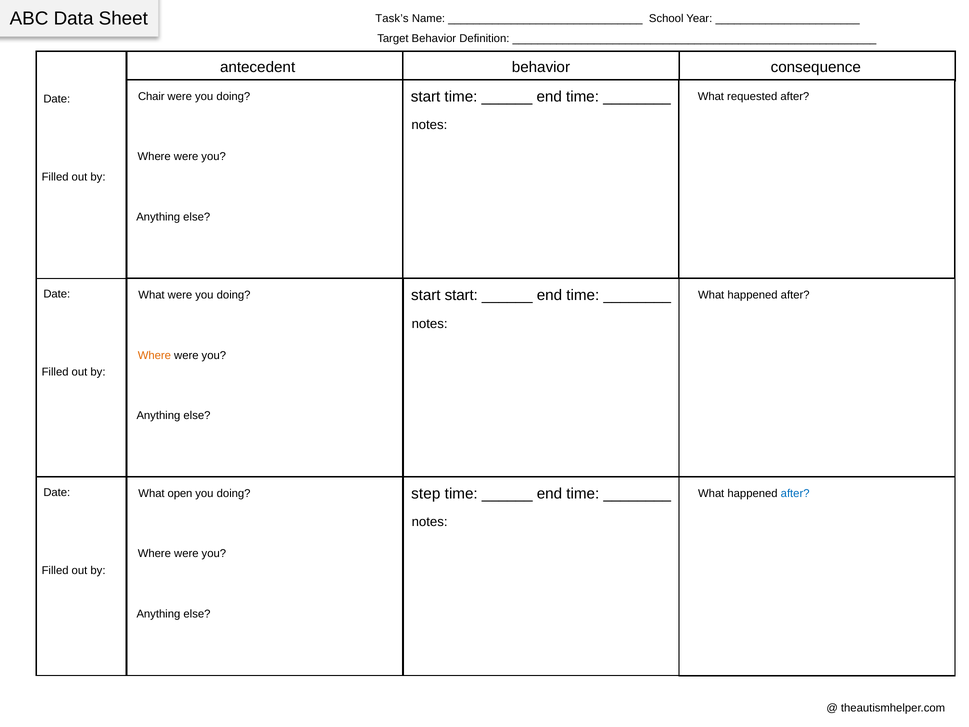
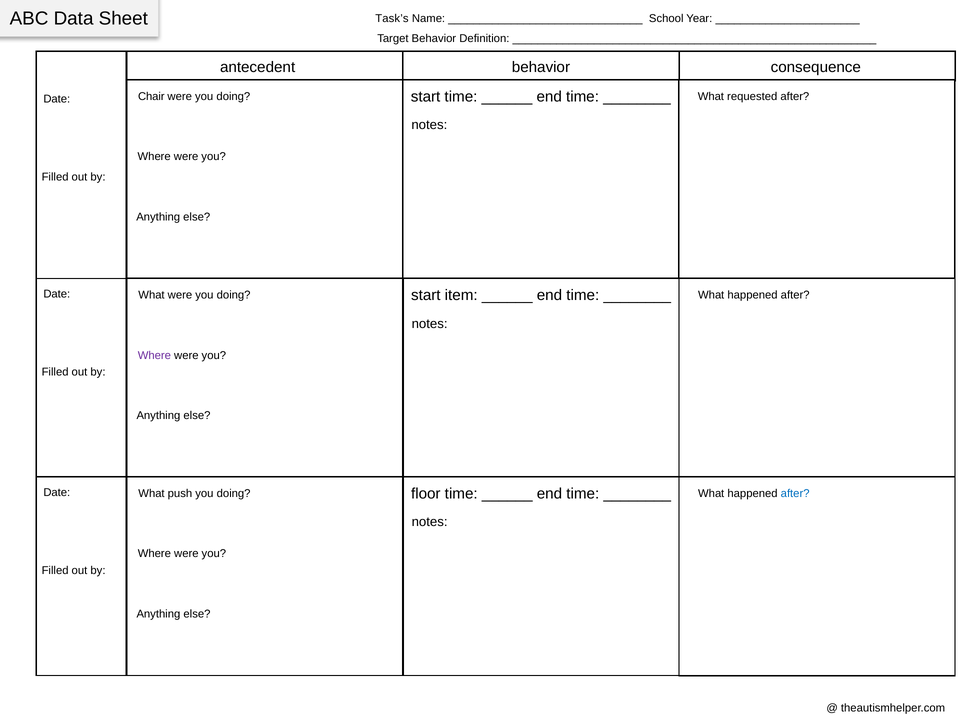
start start: start -> item (461, 295)
Where colour: orange -> purple (154, 355)
step: step -> floor (426, 493)
open: open -> push (180, 493)
